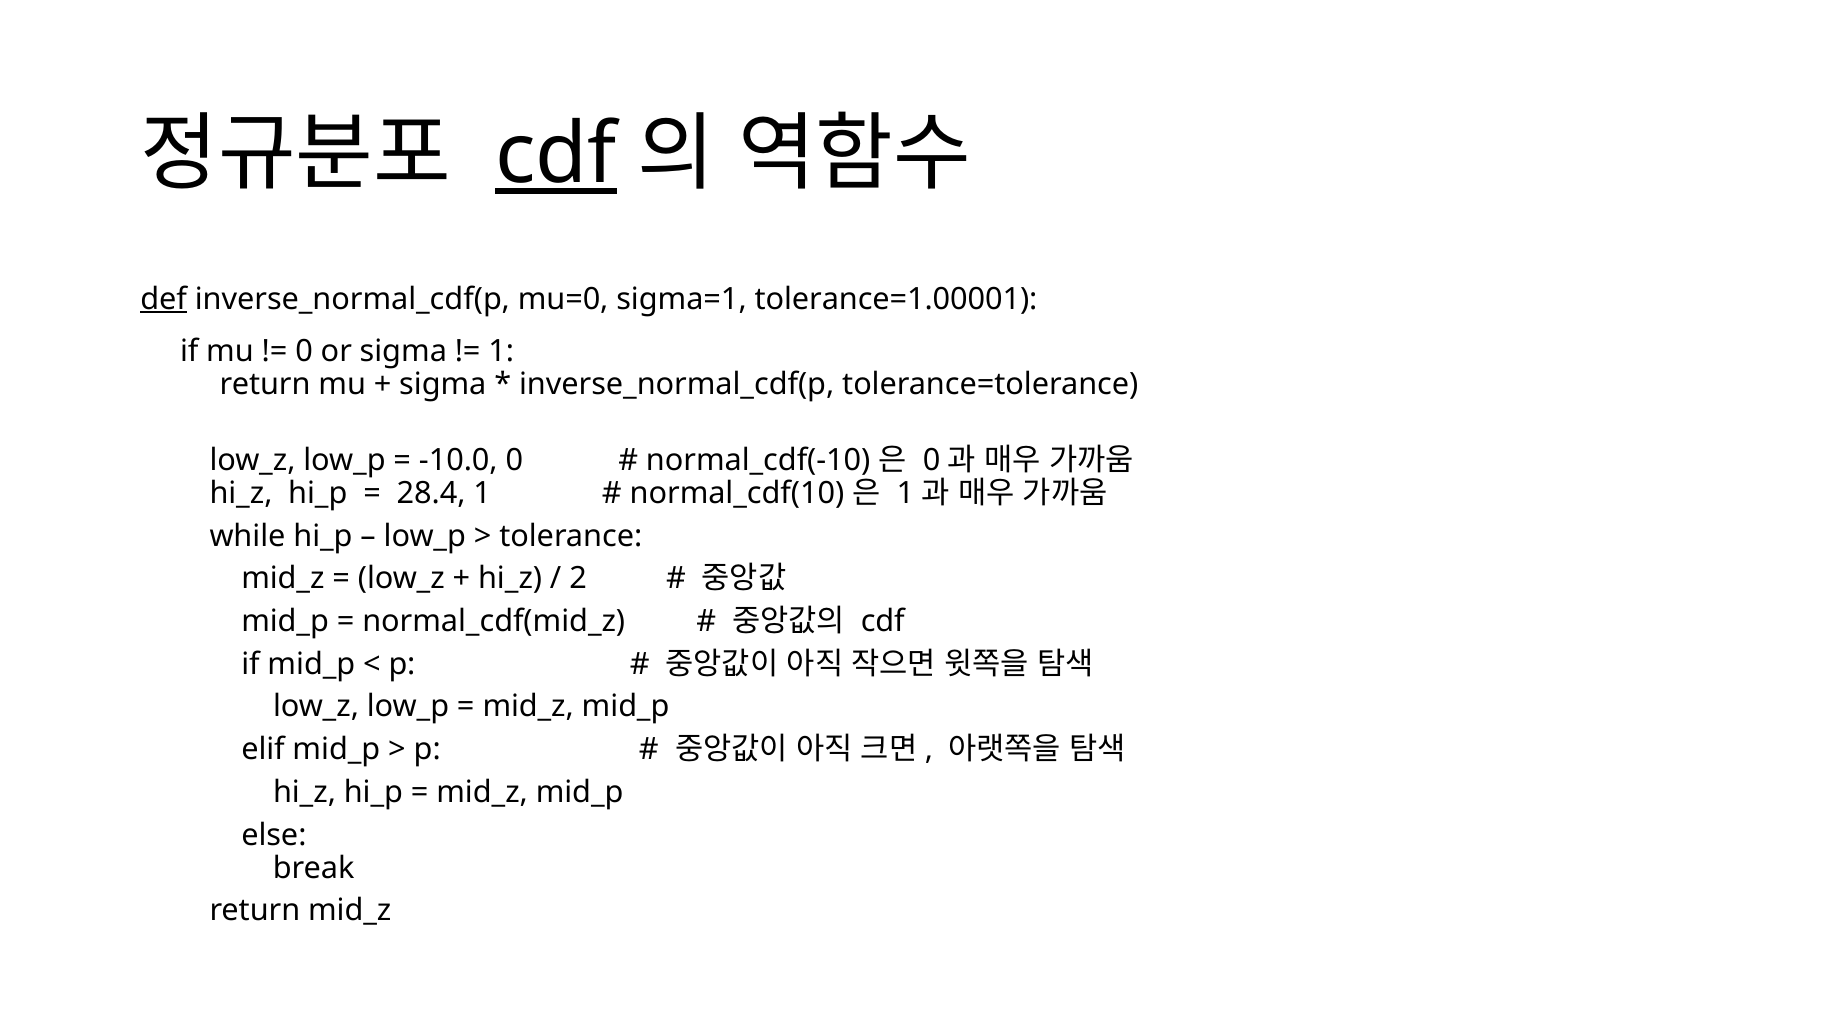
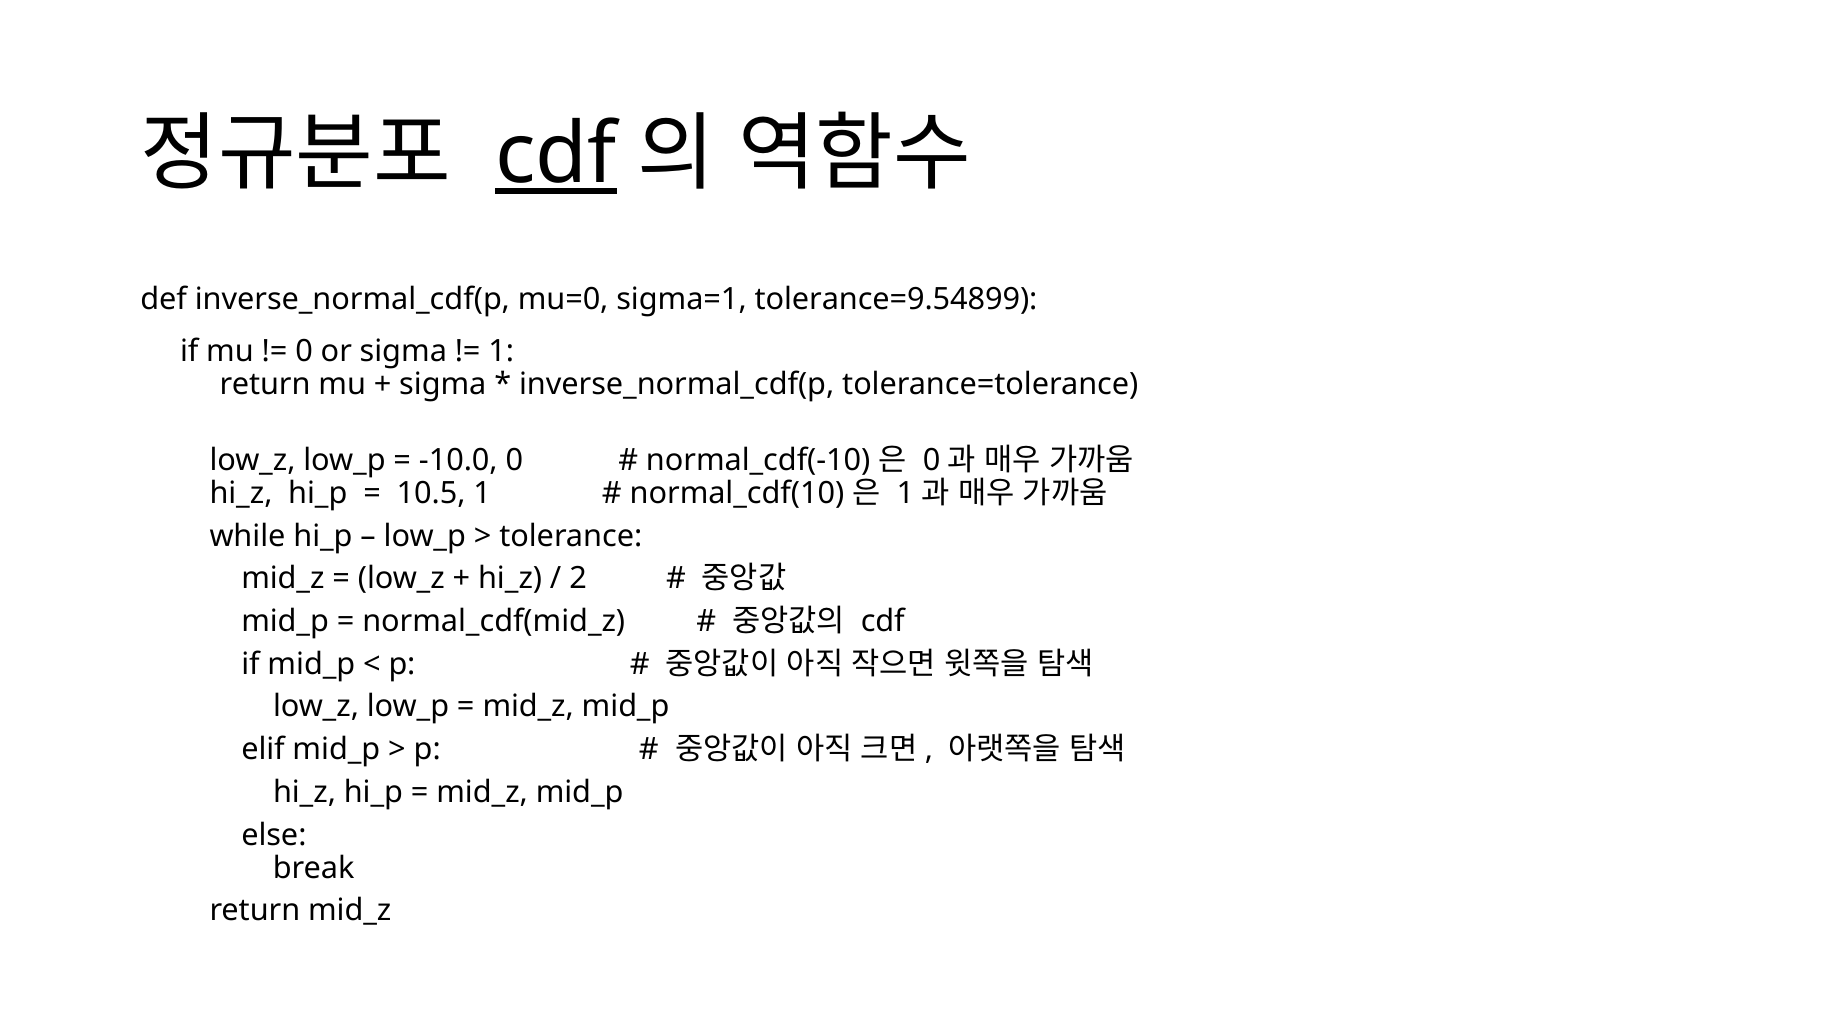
def underline: present -> none (164, 299)
tolerance=1.00001: tolerance=1.00001 -> tolerance=9.54899 (896, 299)
28.4: 28.4 -> 10.5 (431, 493)
